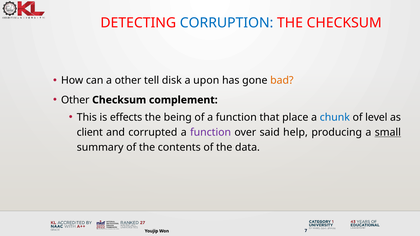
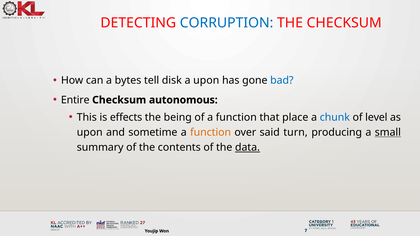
a other: other -> bytes (128, 81)
bad colour: orange -> blue (282, 81)
Other: Other -> Entire (75, 100)
complement: complement -> autonomous (183, 100)
client: client -> upon (90, 132)
corrupted: corrupted -> sometime (153, 132)
function colour: purple -> orange (211, 132)
help: help -> turn (296, 132)
data underline: none -> present (247, 148)
